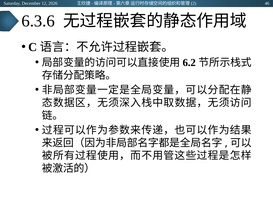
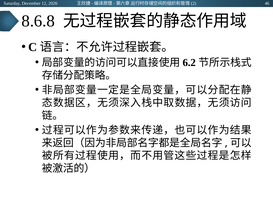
6.3.6: 6.3.6 -> 8.6.8 (38, 21)
